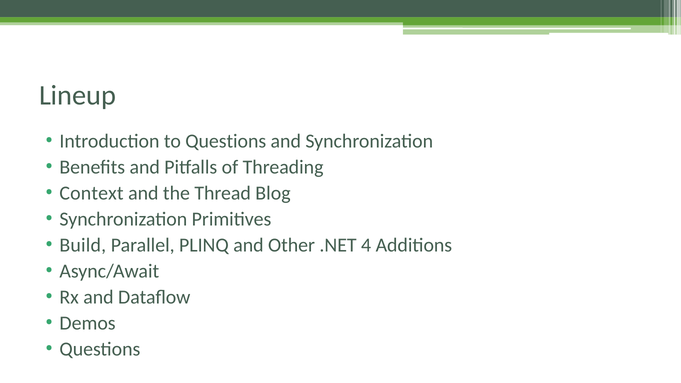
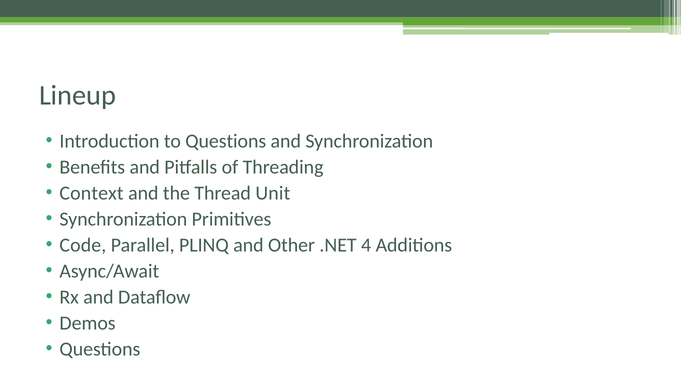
Blog: Blog -> Unit (273, 193)
Build: Build -> Code (83, 245)
